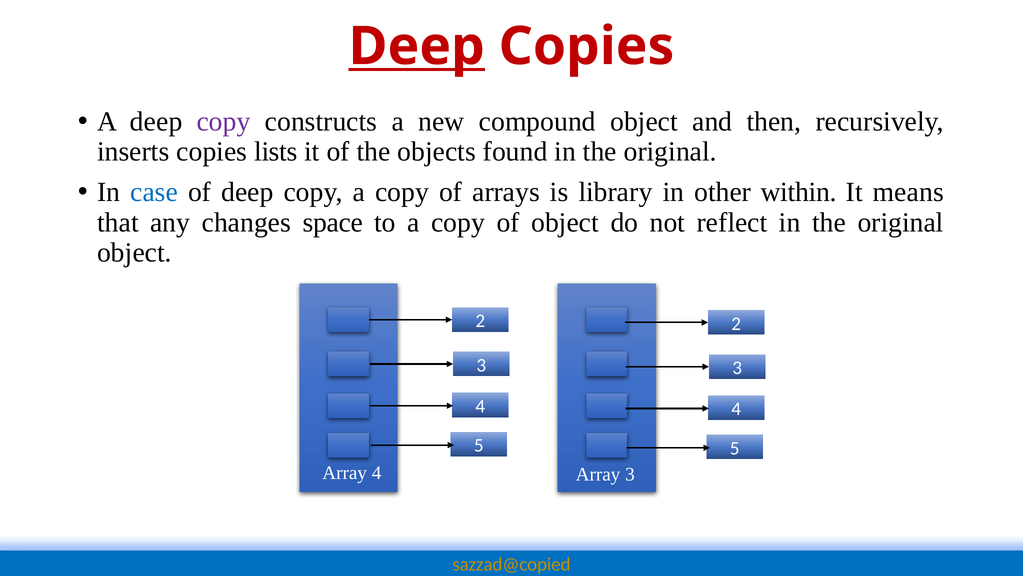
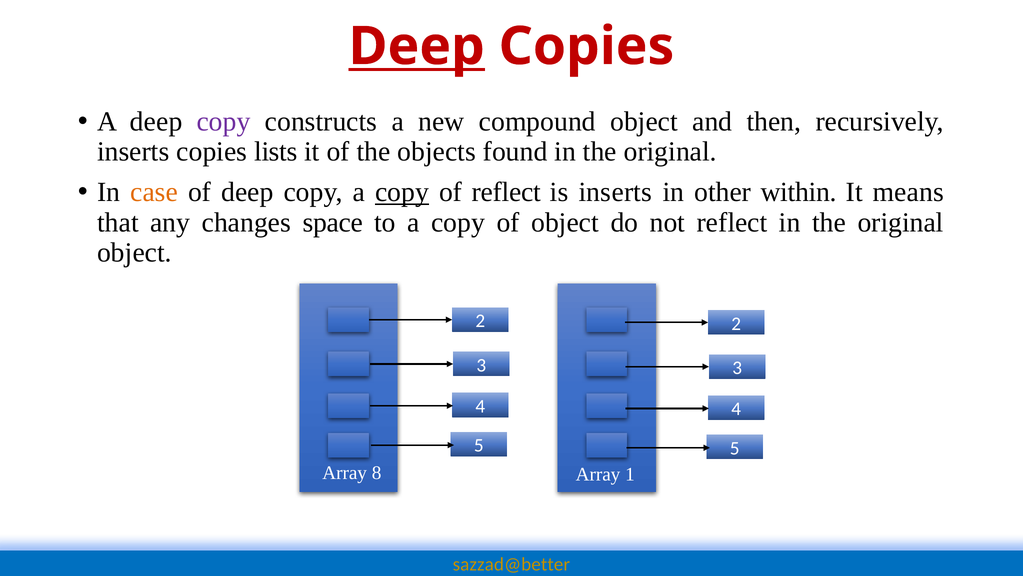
case colour: blue -> orange (154, 192)
copy underline: none -> present (402, 192)
of arrays: arrays -> reflect (506, 192)
is library: library -> inserts (615, 192)
Array 4: 4 -> 8 (377, 472)
Array 3: 3 -> 1 (630, 474)
sazzad@copied: sazzad@copied -> sazzad@better (511, 564)
